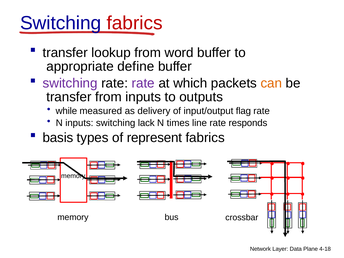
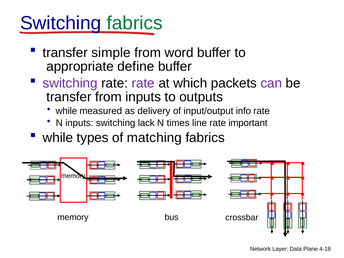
fabrics colour: red -> green (135, 23)
lookup: lookup -> simple (111, 53)
can colour: orange -> purple (271, 83)
flag: flag -> info (243, 111)
responds: responds -> important (248, 123)
basis: basis -> while (58, 138)
represent: represent -> matching (154, 138)
